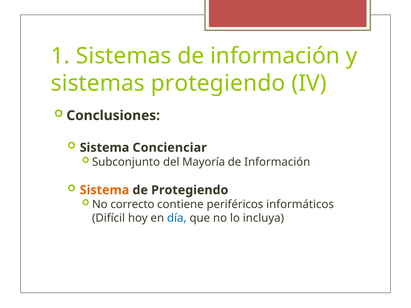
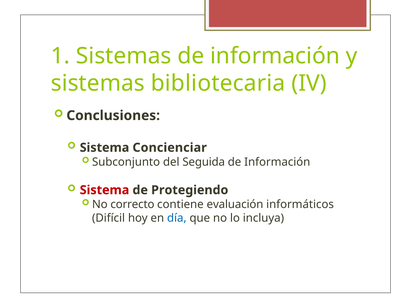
sistemas protegiendo: protegiendo -> bibliotecaria (218, 83)
Mayoría: Mayoría -> Seguida (204, 162)
Sistema colour: orange -> red (104, 190)
periféricos: periféricos -> evaluación (235, 205)
